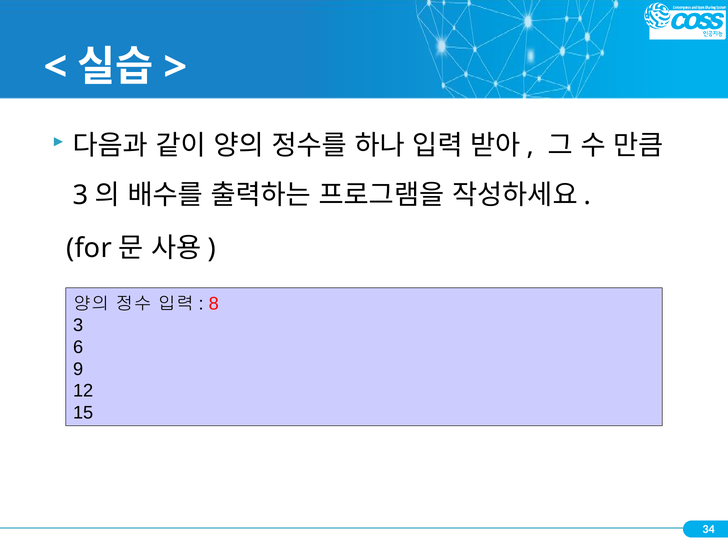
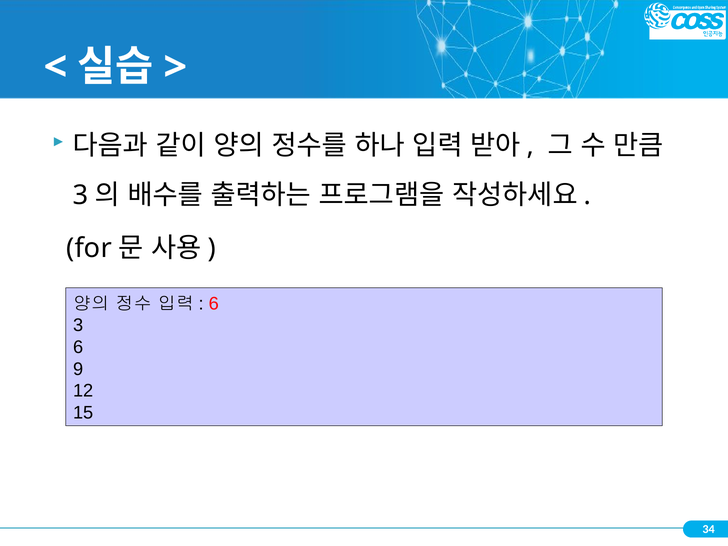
8: 8 -> 6 (214, 304)
